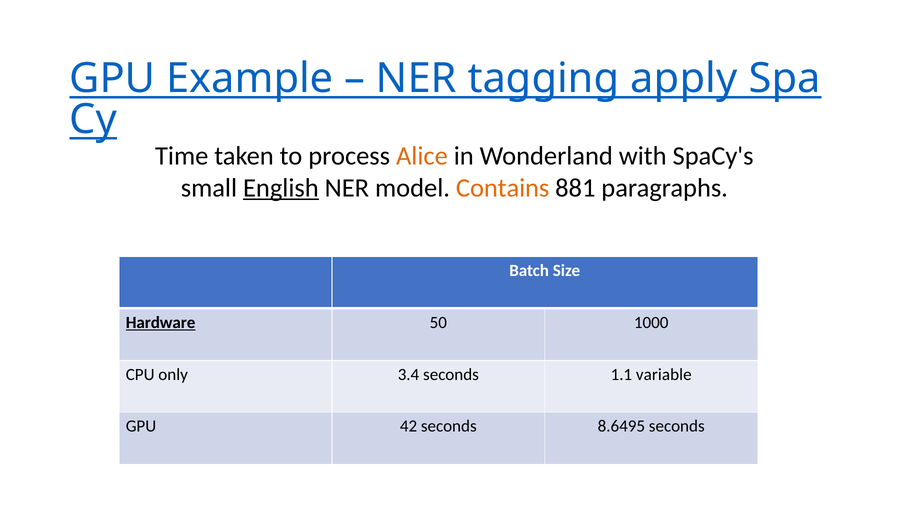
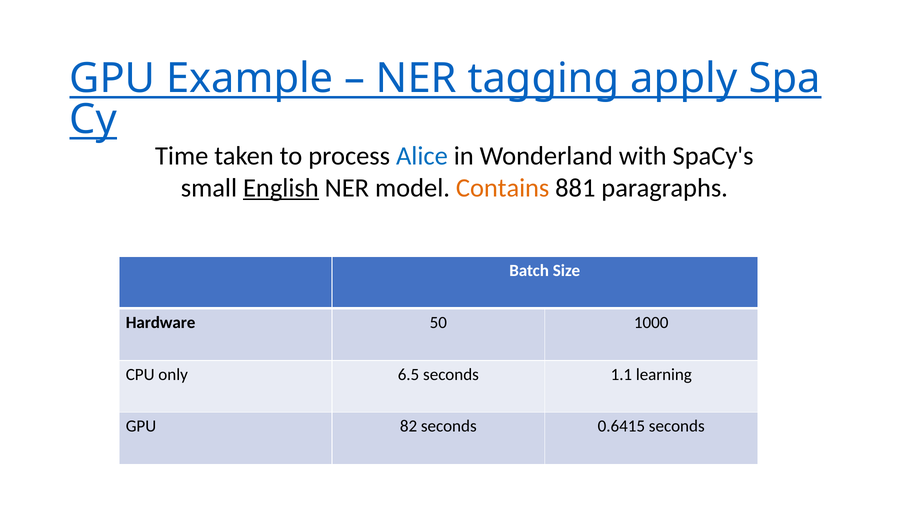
Alice colour: orange -> blue (422, 156)
Hardware underline: present -> none (161, 322)
3.4: 3.4 -> 6.5 (409, 374)
variable: variable -> learning (664, 374)
42: 42 -> 82 (409, 426)
8.6495: 8.6495 -> 0.6415 (621, 426)
